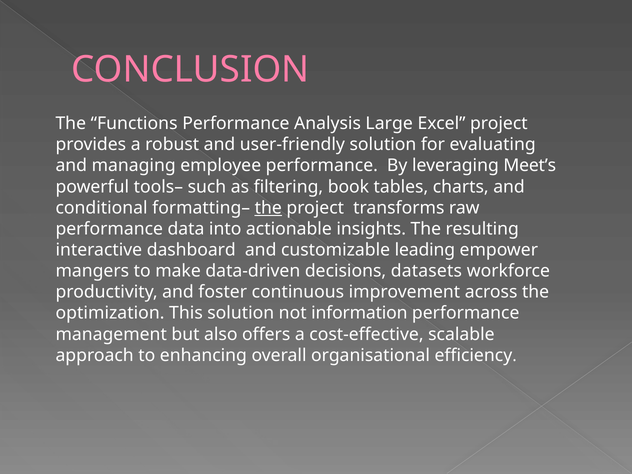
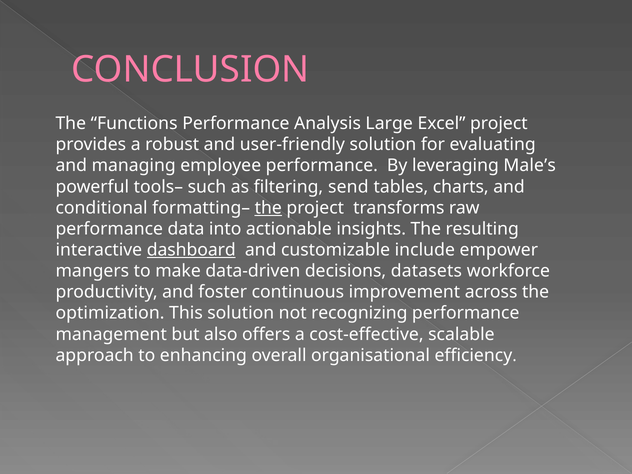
Meet’s: Meet’s -> Male’s (530, 166)
book: book -> send (348, 187)
dashboard underline: none -> present (191, 250)
leading: leading -> include (425, 250)
information: information -> recognizing (359, 313)
